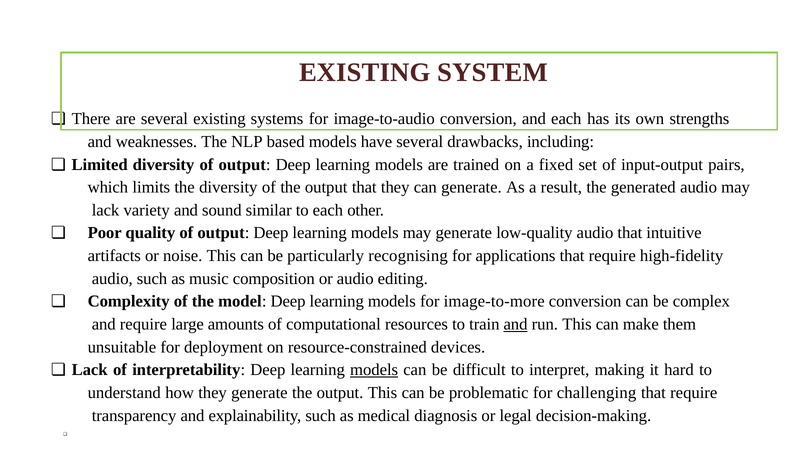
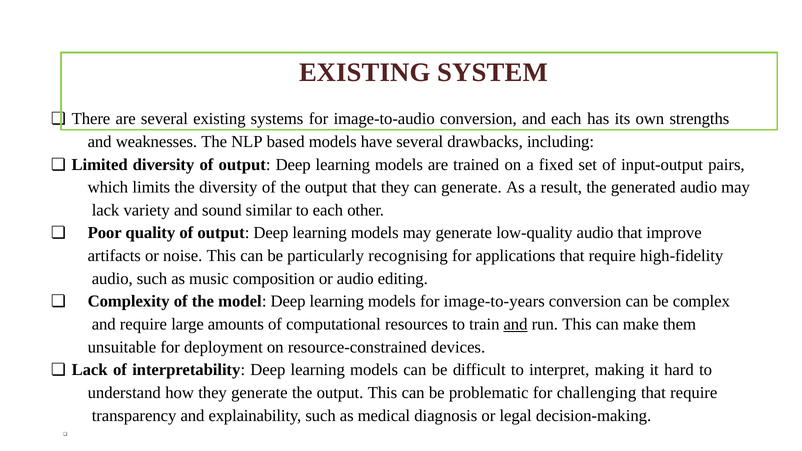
intuitive: intuitive -> improve (674, 233)
image-to-more: image-to-more -> image-to-years (494, 302)
models underline: present -> none (374, 370)
